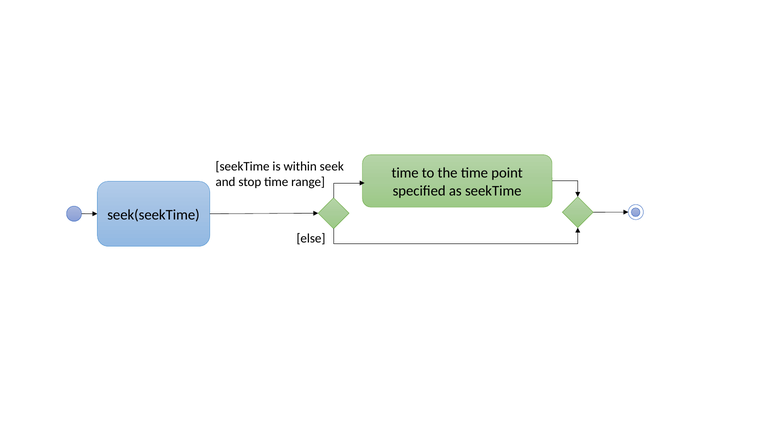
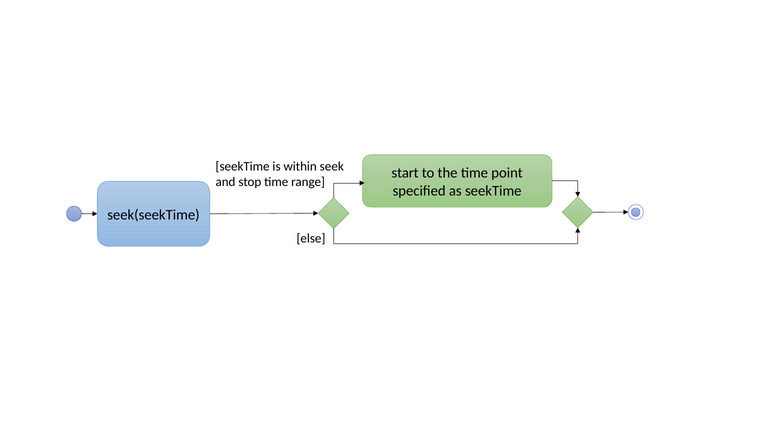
time: time -> start (405, 173)
